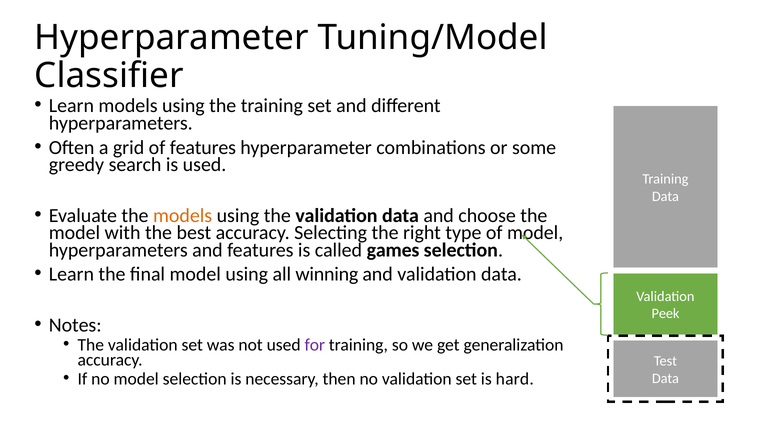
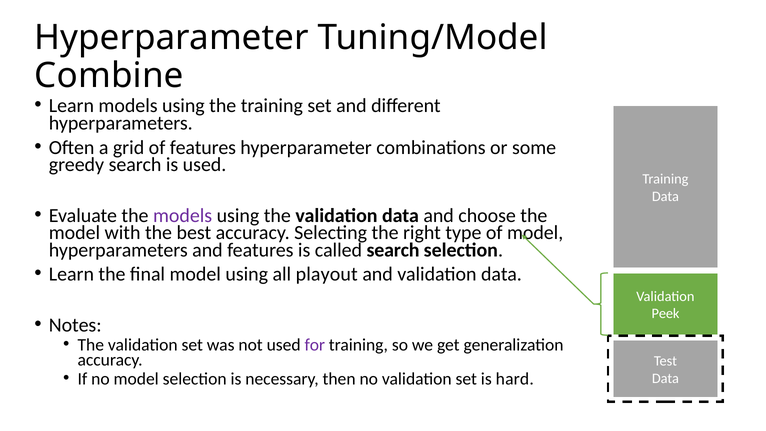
Classifier: Classifier -> Combine (109, 76)
models colour: orange -> purple (183, 215)
called games: games -> search (393, 250)
winning: winning -> playout (327, 274)
